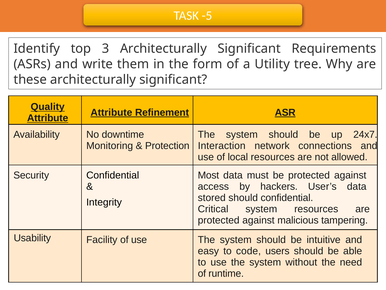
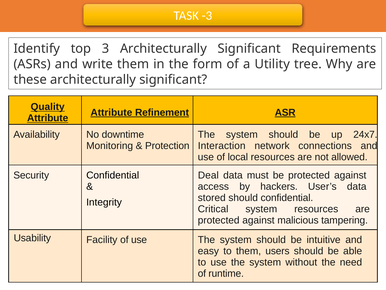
-5: -5 -> -3 (207, 16)
Most: Most -> Deal (208, 175)
to code: code -> them (249, 251)
